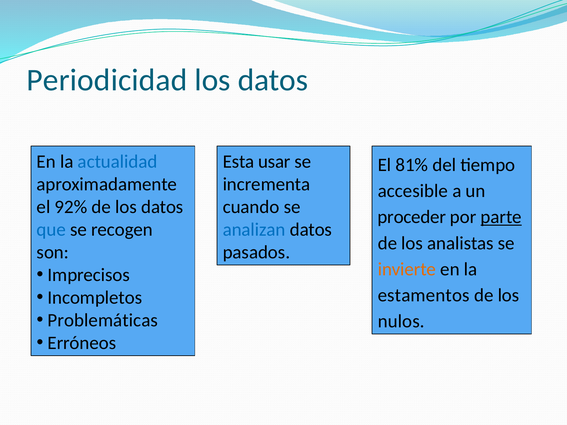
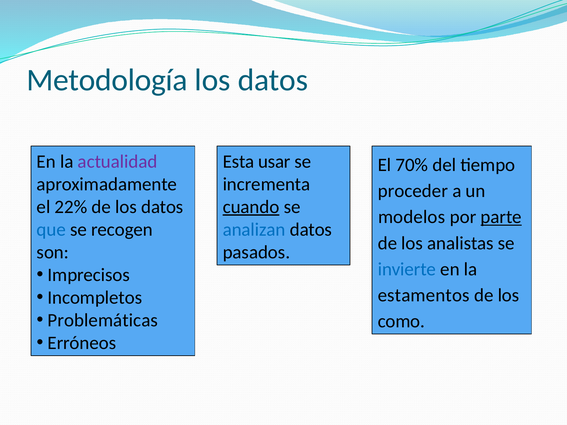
Periodicidad: Periodicidad -> Metodología (107, 80)
actualidad colour: blue -> purple (118, 162)
81%: 81% -> 70% (412, 165)
accesible: accesible -> proceder (413, 191)
92%: 92% -> 22% (71, 207)
cuando underline: none -> present (251, 207)
proceder: proceder -> modelos (412, 217)
invierte colour: orange -> blue (407, 269)
nulos: nulos -> como (401, 321)
